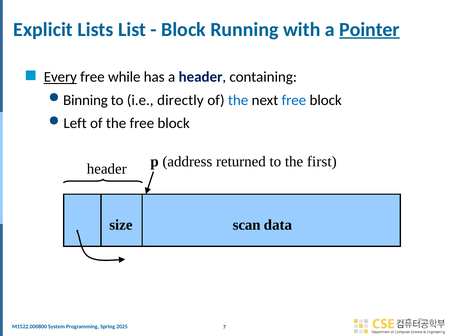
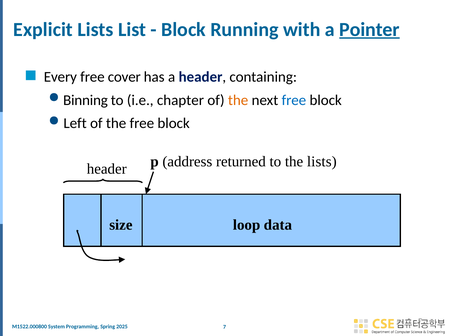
Every underline: present -> none (60, 77)
while: while -> cover (124, 77)
directly: directly -> chapter (180, 100)
the colour: blue -> orange (238, 100)
the first: first -> lists (322, 162)
scan: scan -> loop (247, 225)
